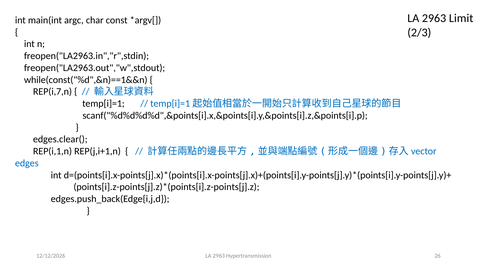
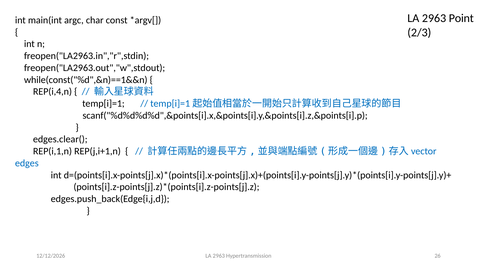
Limit: Limit -> Point (461, 18)
REP(i,7,n: REP(i,7,n -> REP(i,4,n (52, 92)
